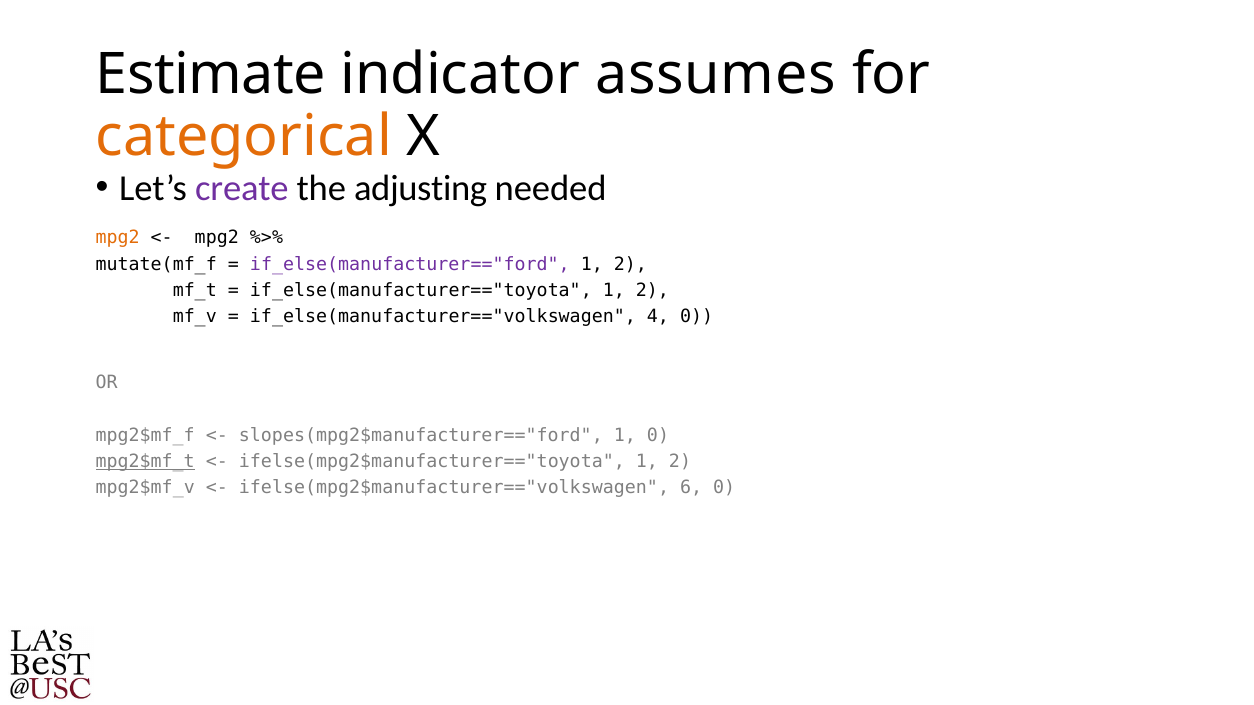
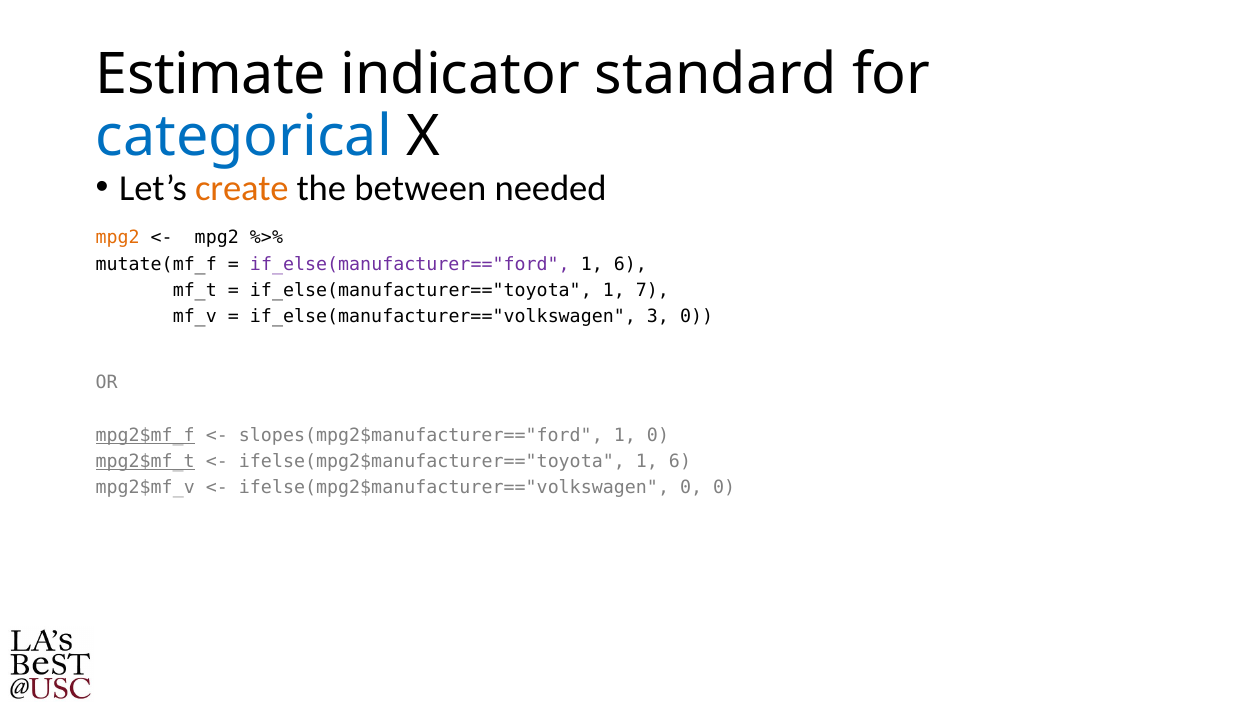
assumes: assumes -> standard (716, 74)
categorical colour: orange -> blue (244, 136)
create colour: purple -> orange (242, 189)
adjusting: adjusting -> between (420, 189)
2: 2 -> 6 (630, 264)
if_else(manufacturer=="toyota 1 2: 2 -> 7 (652, 291)
4: 4 -> 3 (658, 317)
mpg2$mf_f underline: none -> present (145, 435)
ifelse(mpg2$manufacturer=="toyota 1 2: 2 -> 6 (680, 462)
ifelse(mpg2$manufacturer=="volkswagen 6: 6 -> 0 (691, 488)
